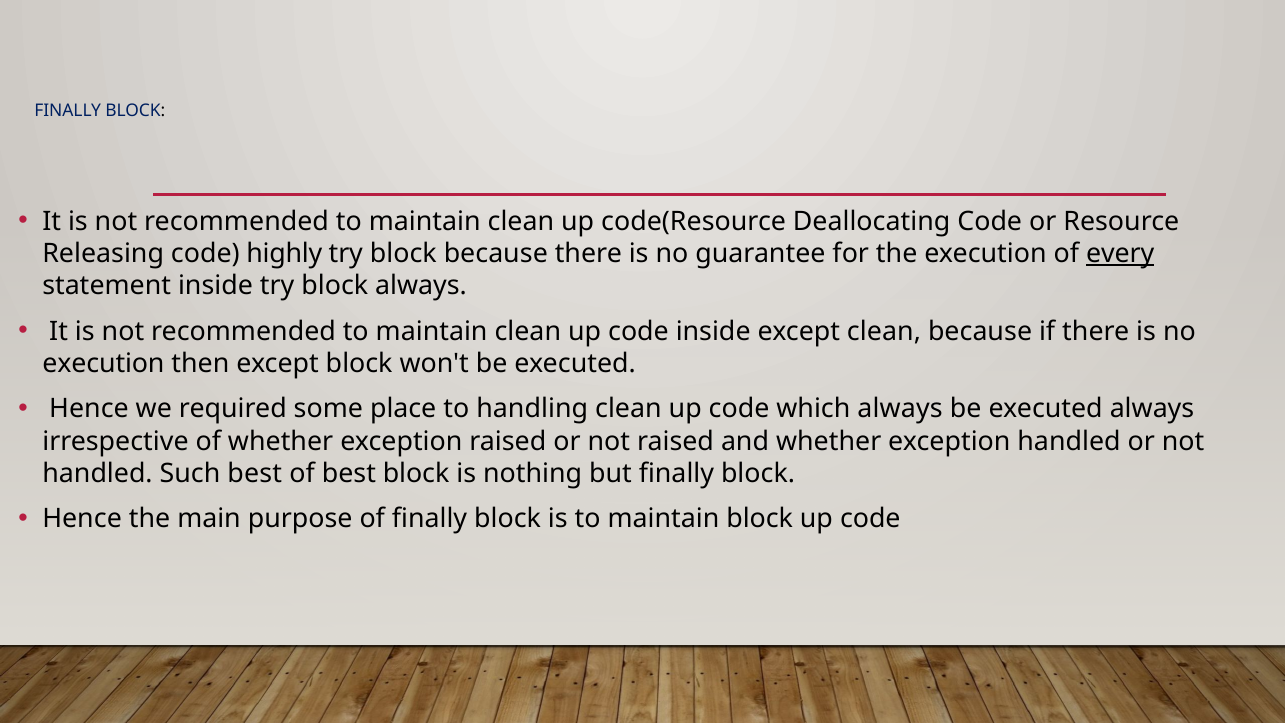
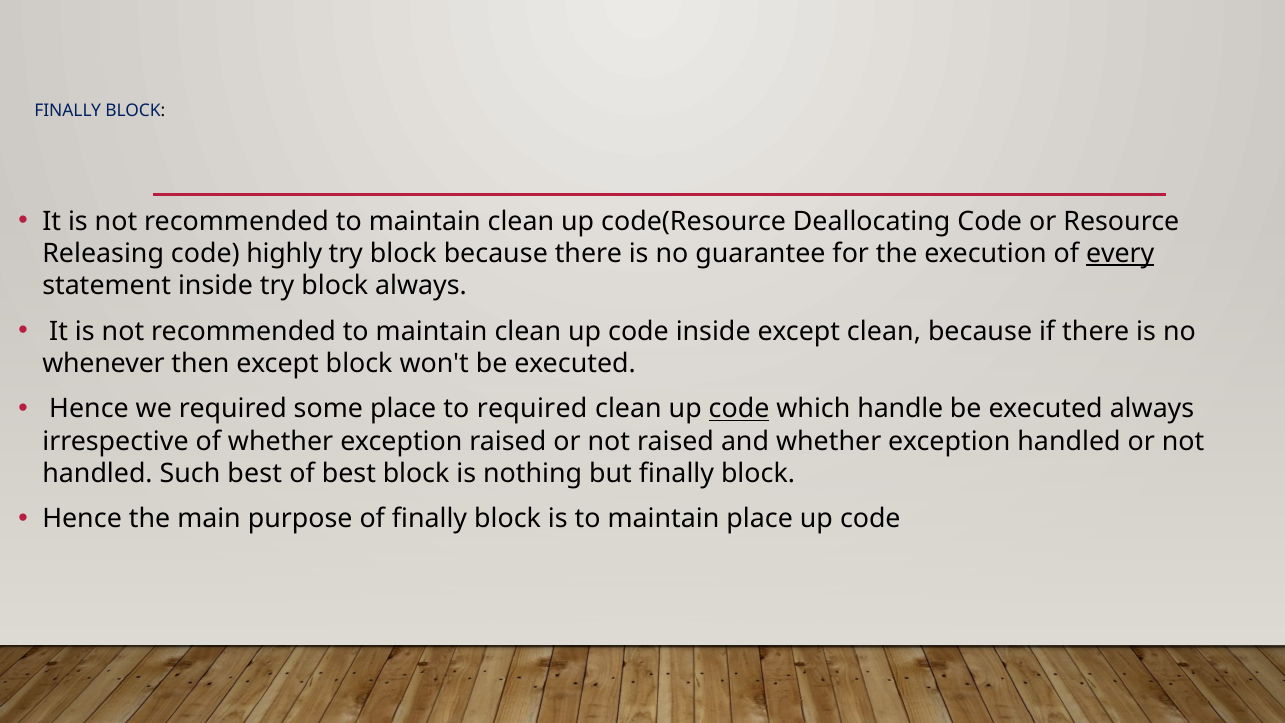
execution: execution -> whenever (104, 363)
to handling: handling -> required (532, 409)
code underline: none -> present (739, 409)
which always: always -> handle (900, 409)
maintain block: block -> place (760, 519)
